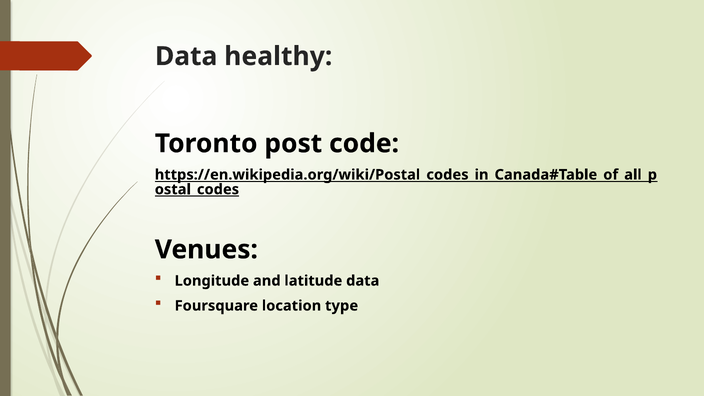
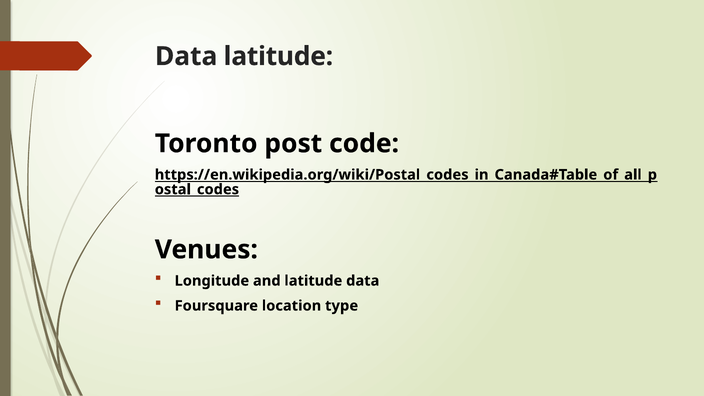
Data healthy: healthy -> latitude (278, 56)
